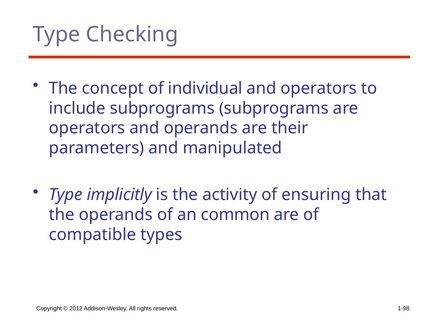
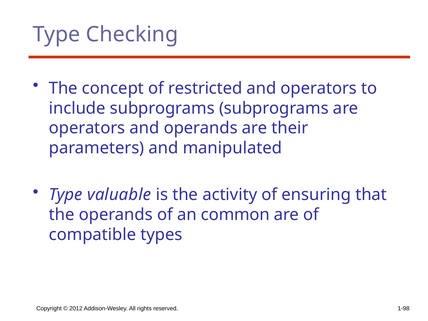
individual: individual -> restricted (205, 88)
implicitly: implicitly -> valuable (119, 195)
